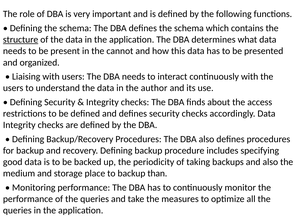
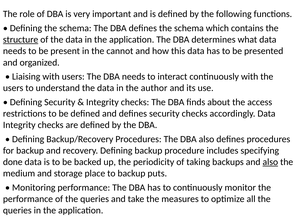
good: good -> done (13, 162)
also underline: none -> present (270, 162)
than: than -> puts (157, 173)
